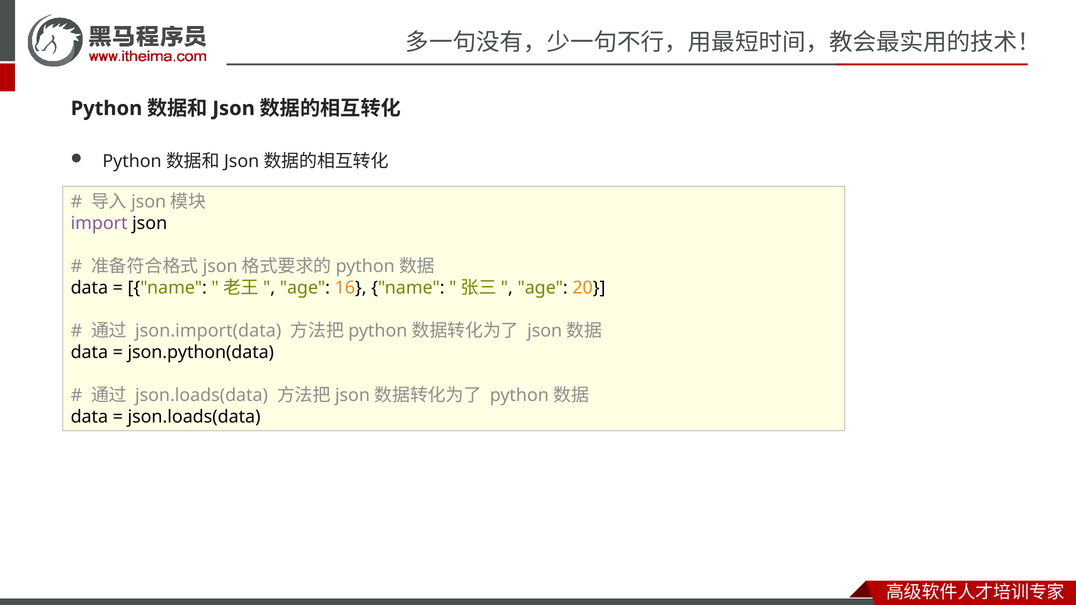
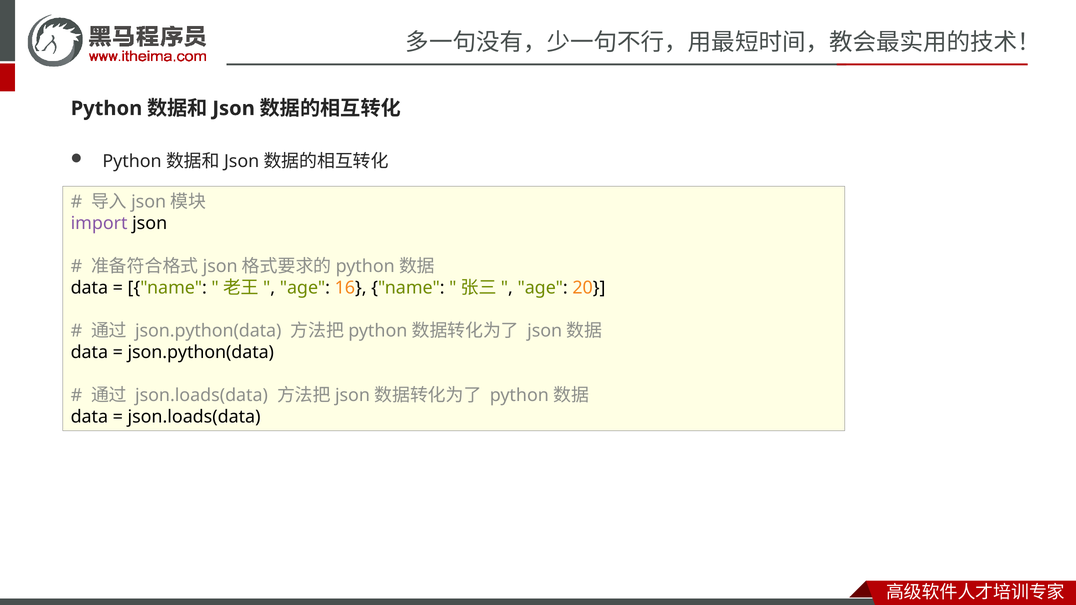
json.import(data: json.import(data -> json.python(data (208, 331)
